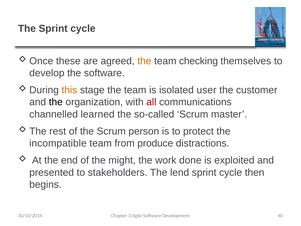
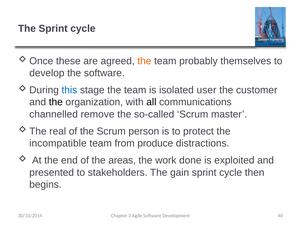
checking: checking -> probably (198, 61)
this colour: orange -> blue (69, 90)
all colour: red -> black (151, 102)
learned: learned -> remove (98, 114)
rest: rest -> real (58, 131)
might: might -> areas (122, 160)
lend: lend -> gain (180, 172)
